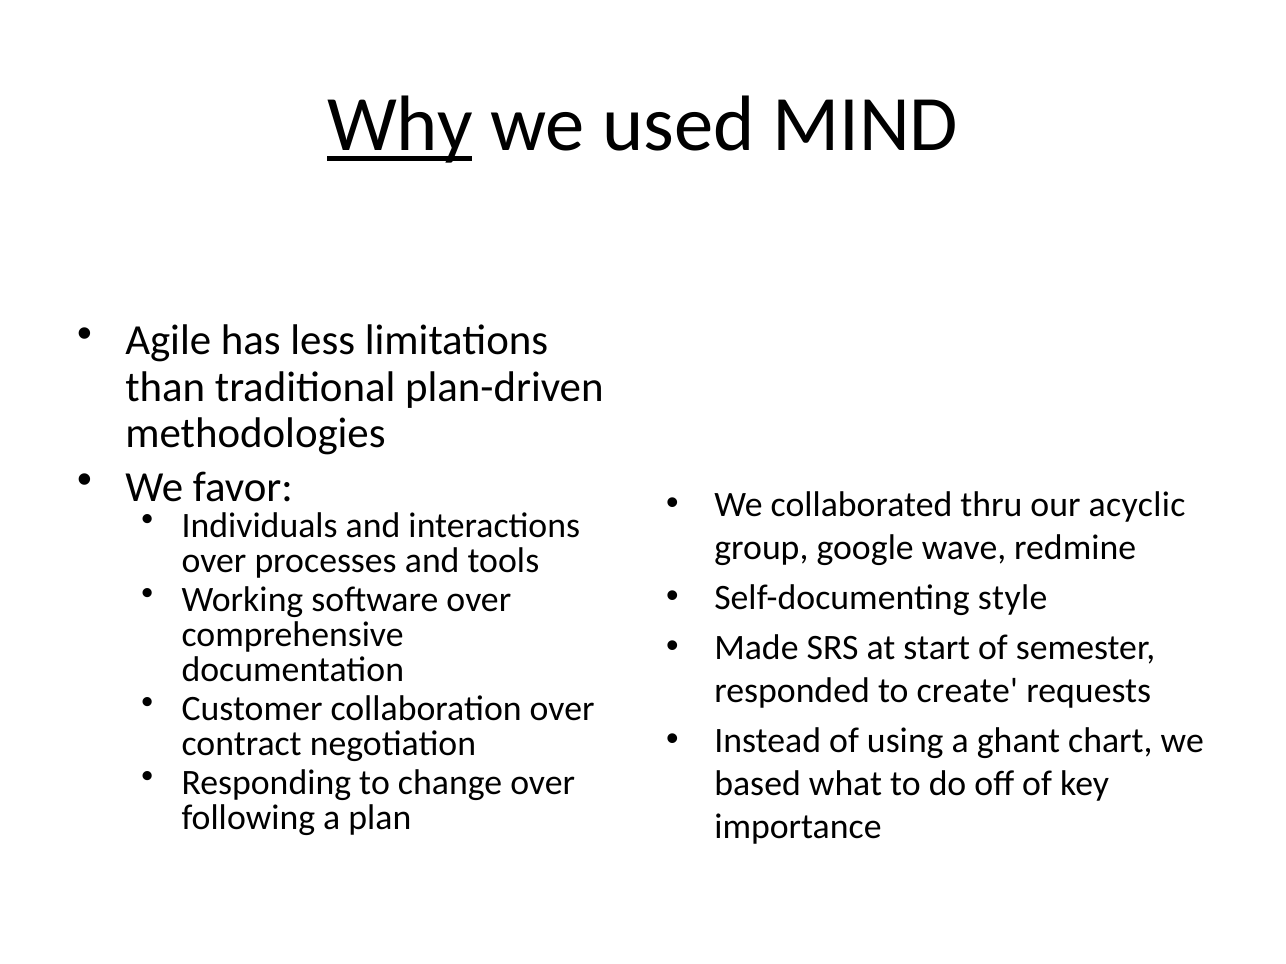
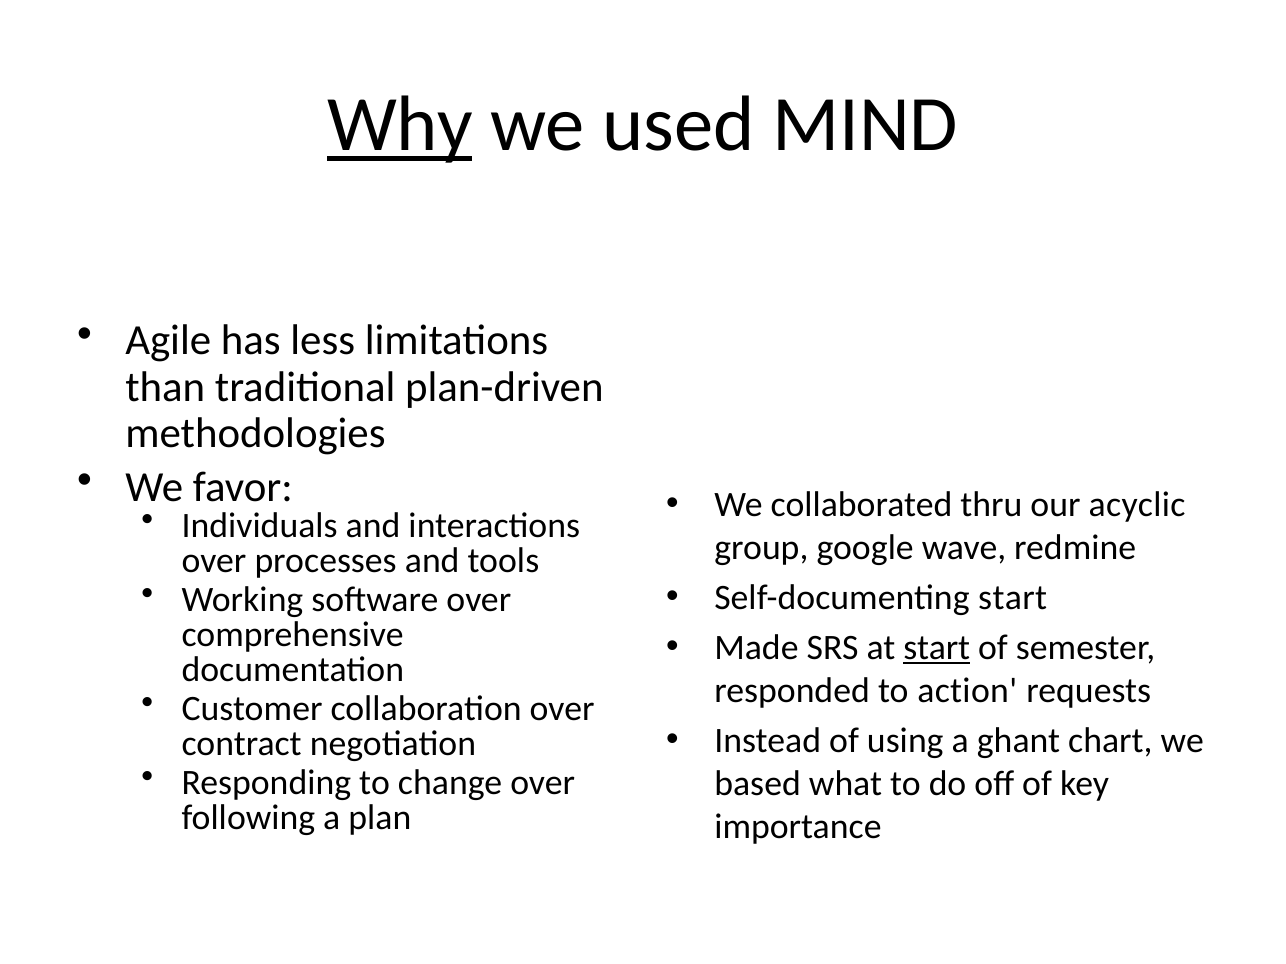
Self-documenting style: style -> start (1013, 598)
start underline: none -> present (937, 648)
create: create -> action (967, 691)
